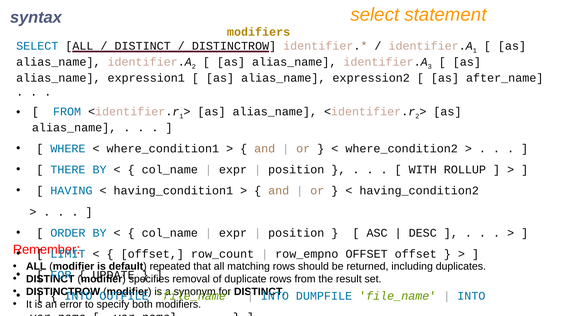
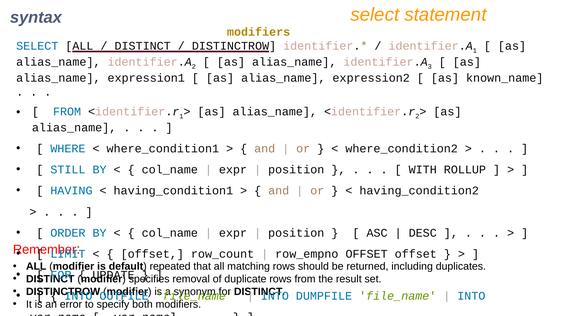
after_name: after_name -> known_name (505, 78)
THERE: THERE -> STILL (68, 169)
